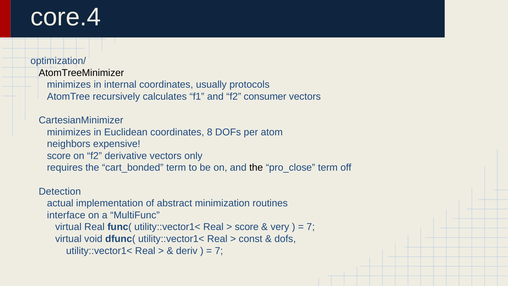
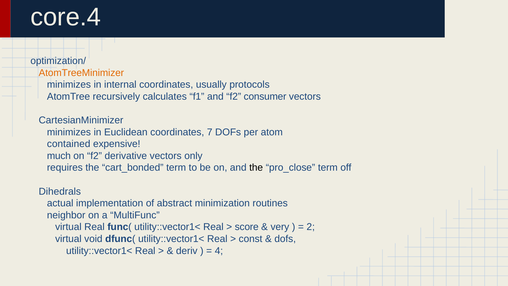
AtomTreeMinimizer colour: black -> orange (81, 73)
8: 8 -> 7 (210, 132)
neighbors: neighbors -> contained (69, 144)
score: score -> much (59, 156)
Detection: Detection -> Dihedrals (60, 191)
interface: interface -> neighbor (66, 215)
7: 7 -> 2 (311, 227)
7: 7 -> 4 (219, 251)
